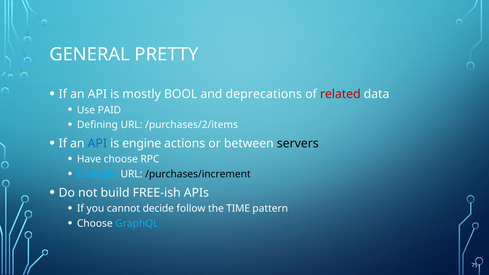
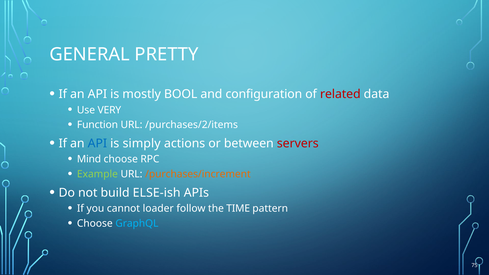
deprecations: deprecations -> configuration (264, 94)
PAID: PAID -> VERY (109, 110)
Defining: Defining -> Function (97, 125)
engine: engine -> simply (142, 143)
servers colour: black -> red (298, 143)
Have: Have -> Mind (89, 159)
Example colour: light blue -> light green (97, 174)
/purchases/increment colour: black -> orange (198, 174)
FREE-ish: FREE-ish -> ELSE-ish (157, 193)
decide: decide -> loader (158, 209)
